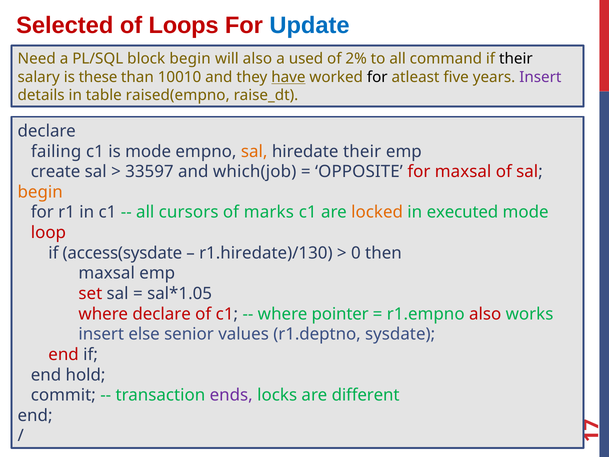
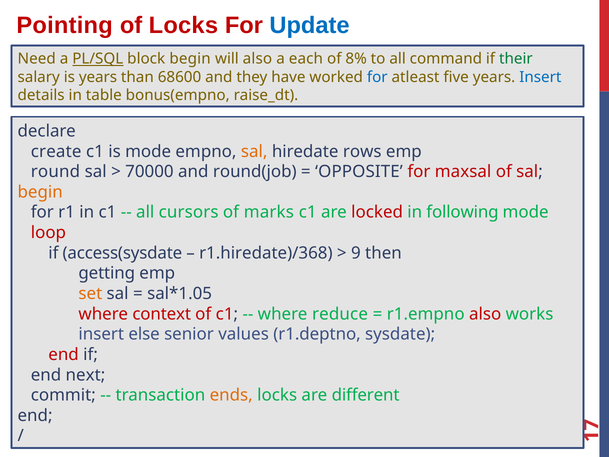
Selected: Selected -> Pointing (65, 25)
of Loops: Loops -> Locks (183, 25)
PL/SQL underline: none -> present (98, 59)
used: used -> each (306, 59)
2%: 2% -> 8% (356, 59)
their colour: black -> green (516, 59)
is these: these -> years (98, 77)
10010: 10010 -> 68600 (180, 77)
have underline: present -> none (288, 77)
for colour: black -> blue (377, 77)
Insert colour: purple -> blue (540, 77)
raised(empno: raised(empno -> bonus(empno (178, 95)
failing: failing -> create (56, 151)
hiredate their: their -> rows (362, 151)
create: create -> round (55, 172)
33597: 33597 -> 70000 (149, 172)
which(job: which(job -> round(job (255, 172)
locked colour: orange -> red (377, 212)
executed: executed -> following (462, 212)
r1.hiredate)/130: r1.hiredate)/130 -> r1.hiredate)/368 (266, 253)
0: 0 -> 9 (356, 253)
maxsal: maxsal -> getting (107, 273)
set colour: red -> orange (90, 293)
where declare: declare -> context (162, 314)
pointer: pointer -> reduce (340, 314)
hold: hold -> next (85, 375)
ends colour: purple -> orange (231, 395)
